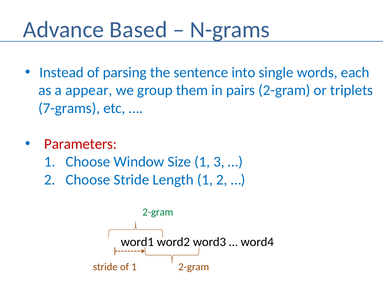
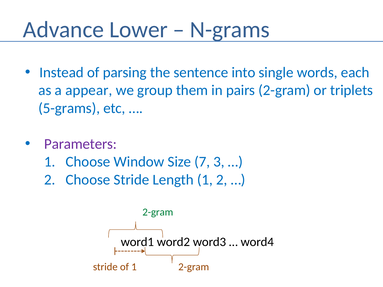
Based: Based -> Lower (139, 30)
7-grams: 7-grams -> 5-grams (69, 108)
Parameters colour: red -> purple (81, 144)
Size 1: 1 -> 7 (202, 162)
